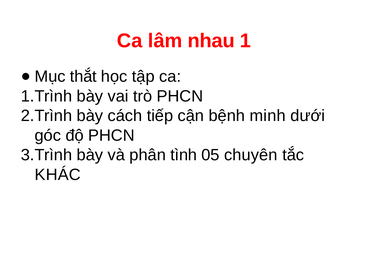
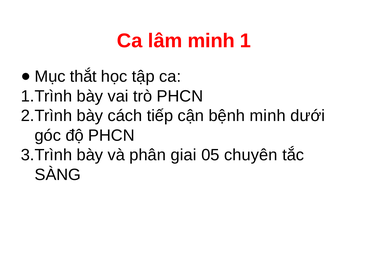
lâm nhau: nhau -> minh (211, 41)
tình: tình -> giai (184, 155)
KHÁC: KHÁC -> SÀNG (58, 175)
